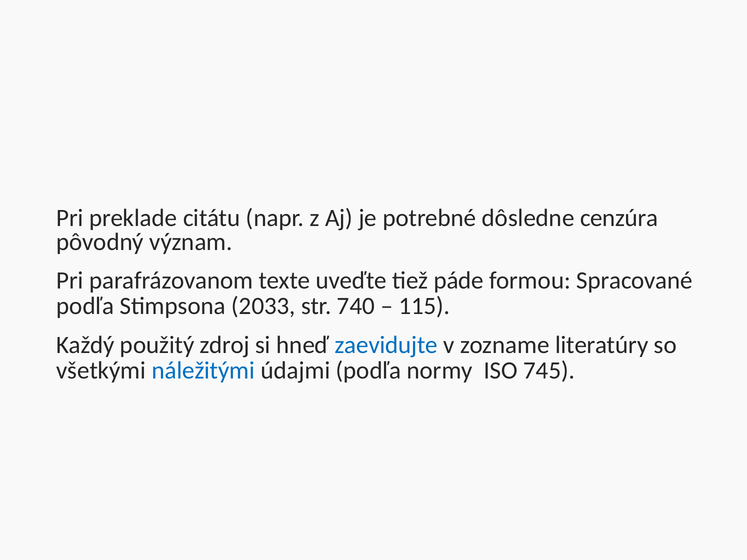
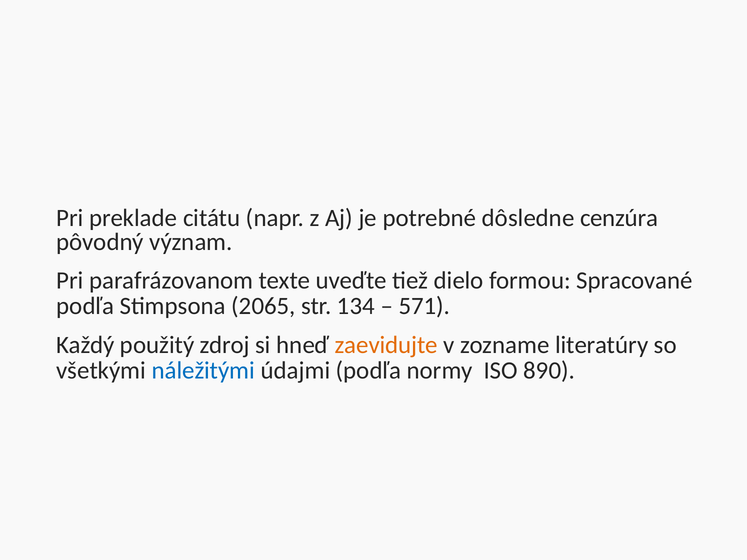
páde: páde -> dielo (459, 281)
2033: 2033 -> 2065 (263, 306)
740: 740 -> 134 (356, 306)
115: 115 -> 571 (424, 306)
zaevidujte colour: blue -> orange (386, 345)
745: 745 -> 890 (549, 371)
